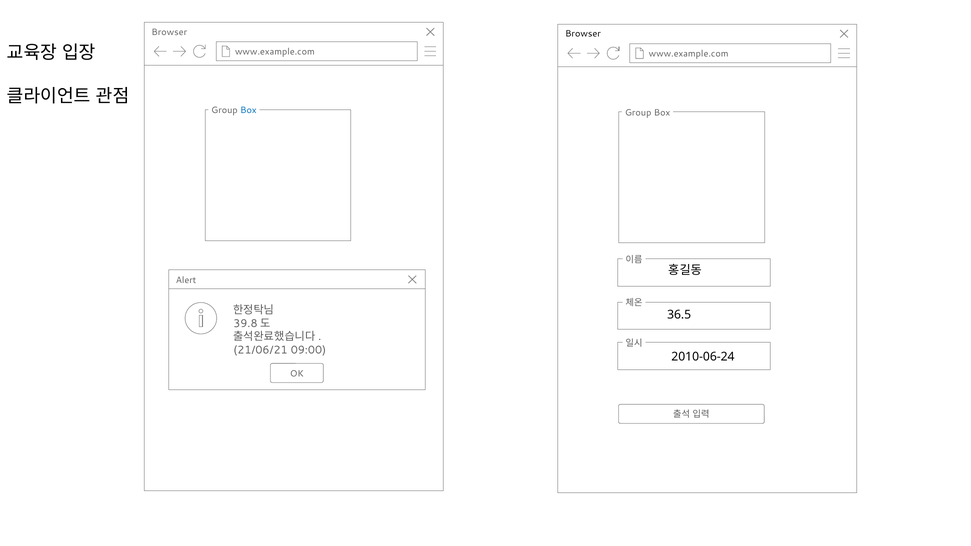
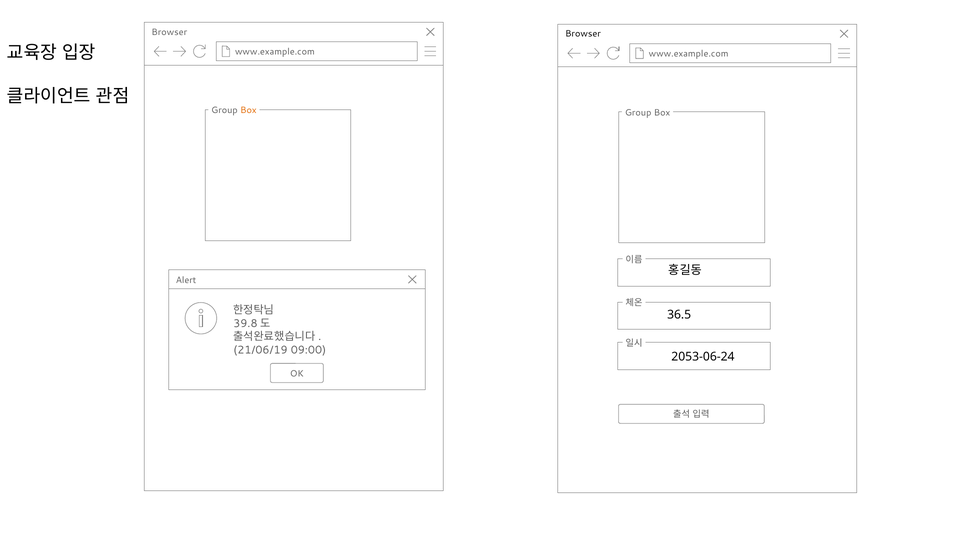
Box colour: blue -> orange (248, 110)
21/06/21: 21/06/21 -> 21/06/19 (260, 350)
2010-06-24: 2010-06-24 -> 2053-06-24 (703, 357)
